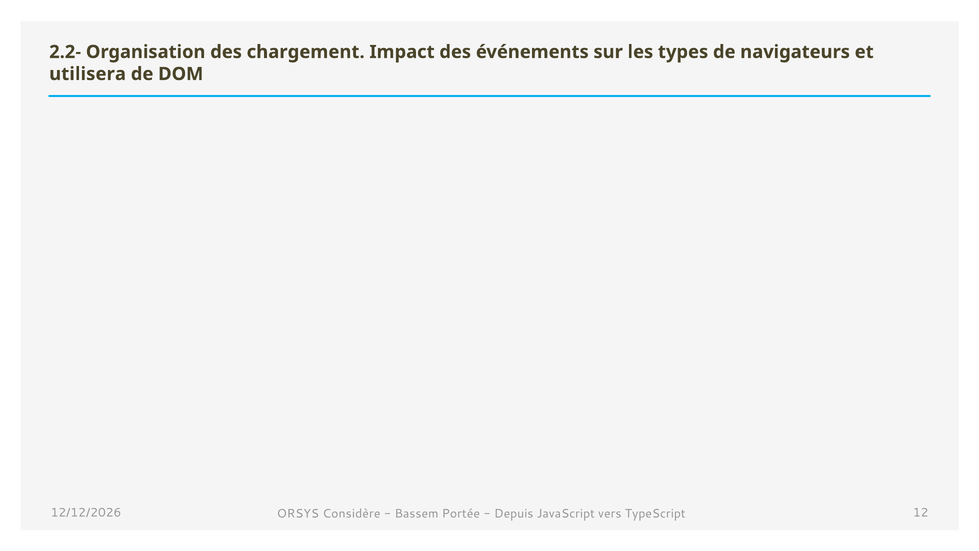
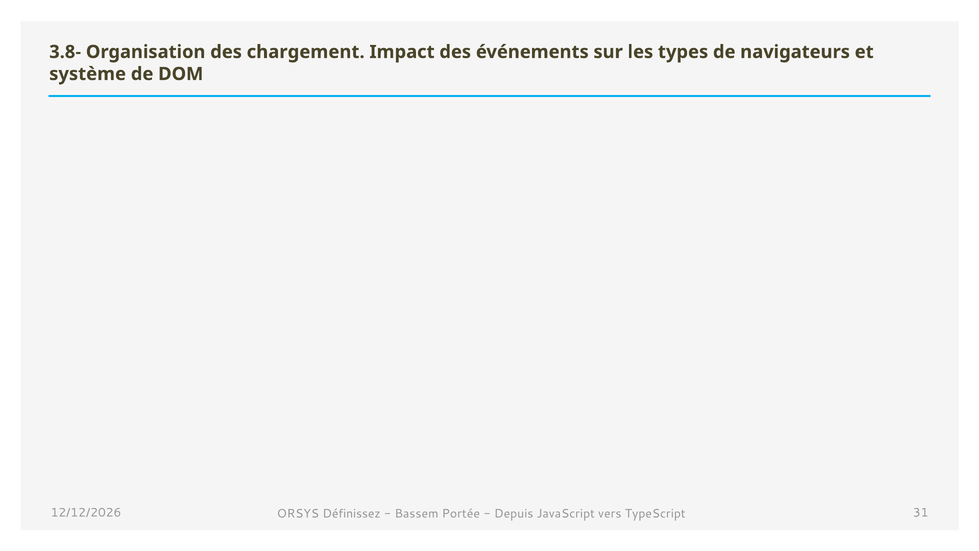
2.2-: 2.2- -> 3.8- (65, 52)
utilisera: utilisera -> système (88, 74)
Considère: Considère -> Définissez (352, 514)
12: 12 -> 31 (921, 512)
